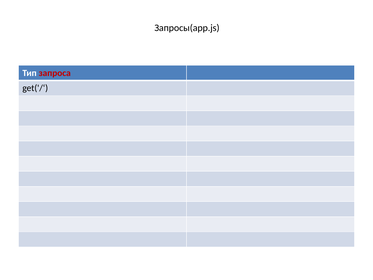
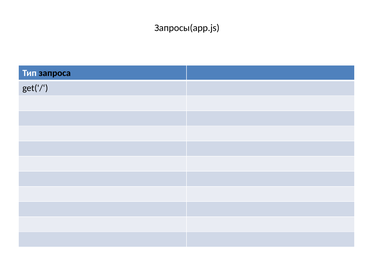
запроса colour: red -> black (55, 73)
